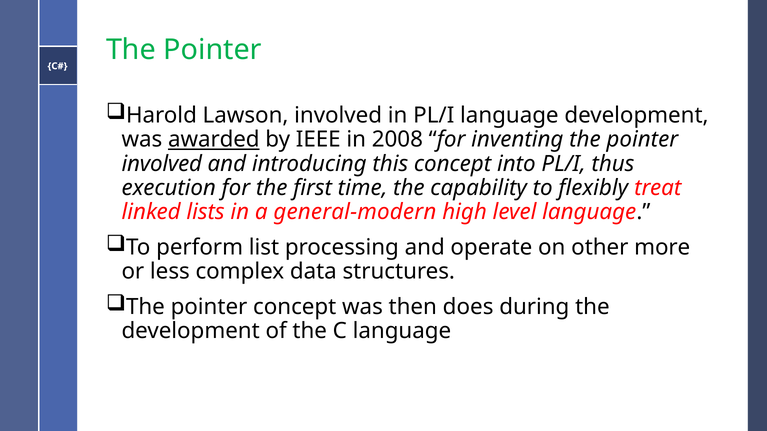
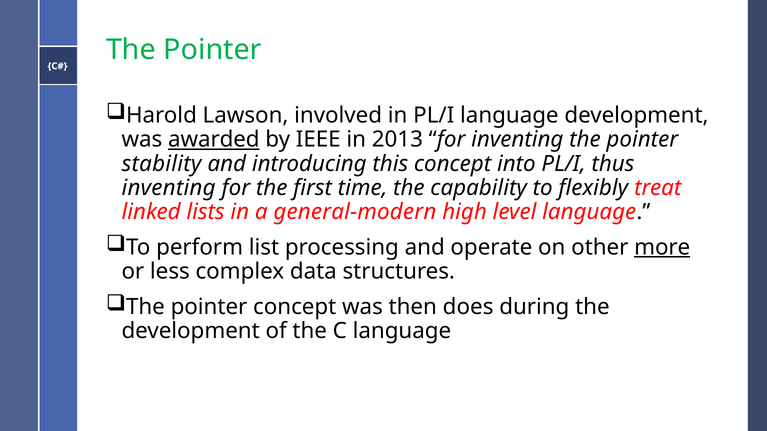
2008: 2008 -> 2013 (397, 140)
involved: involved -> stability (162, 164)
execution: execution -> inventing (169, 188)
more underline: none -> present (662, 248)
